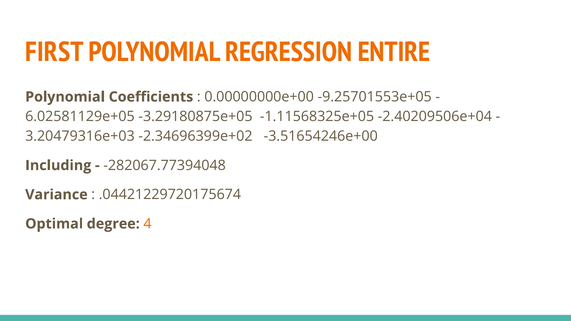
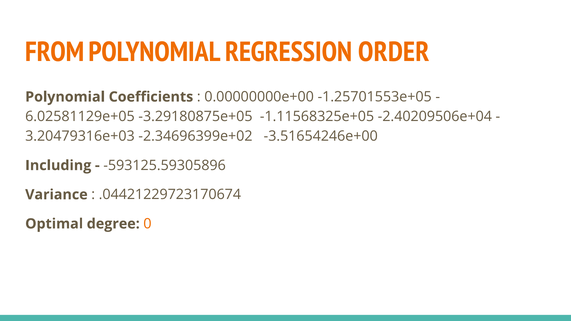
FIRST: FIRST -> FROM (55, 52)
ENTIRE: ENTIRE -> ORDER (394, 52)
-9.25701553e+05: -9.25701553e+05 -> -1.25701553e+05 (375, 97)
-282067.77394048: -282067.77394048 -> -593125.59305896 (165, 166)
.04421229720175674: .04421229720175674 -> .04421229723170674 (170, 195)
4: 4 -> 0 (147, 224)
